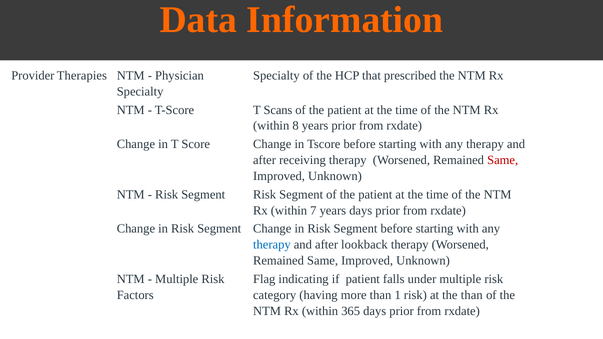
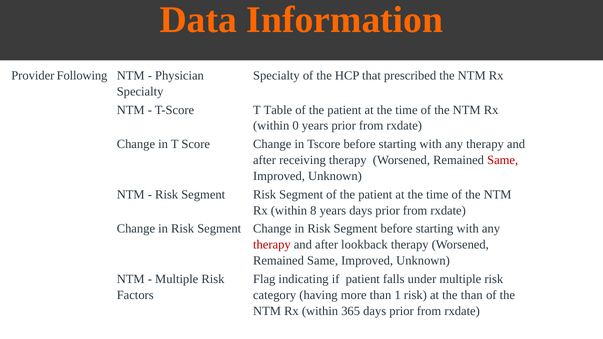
Therapies: Therapies -> Following (82, 76)
Scans: Scans -> Table (278, 110)
8: 8 -> 0 (296, 126)
7: 7 -> 8 (313, 211)
therapy colour: blue -> red (272, 245)
